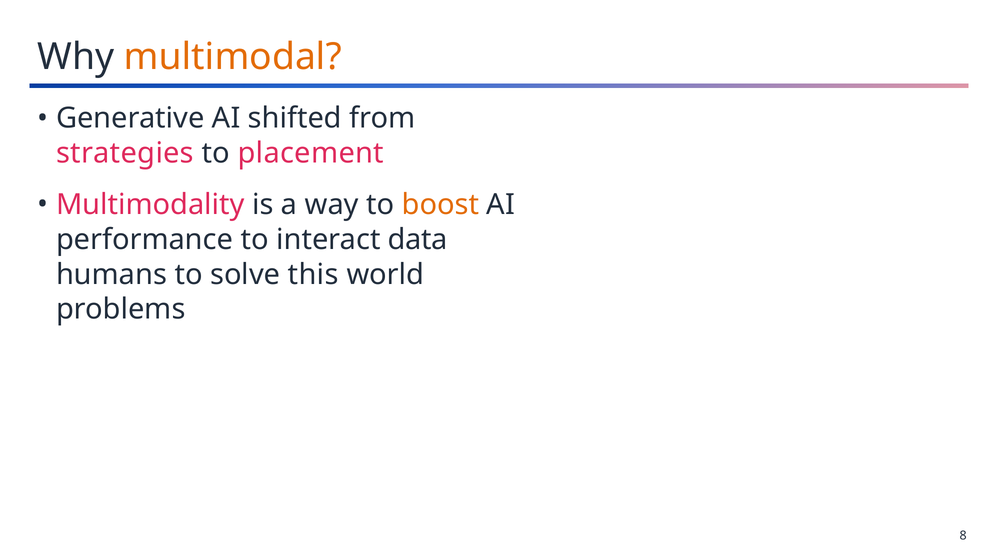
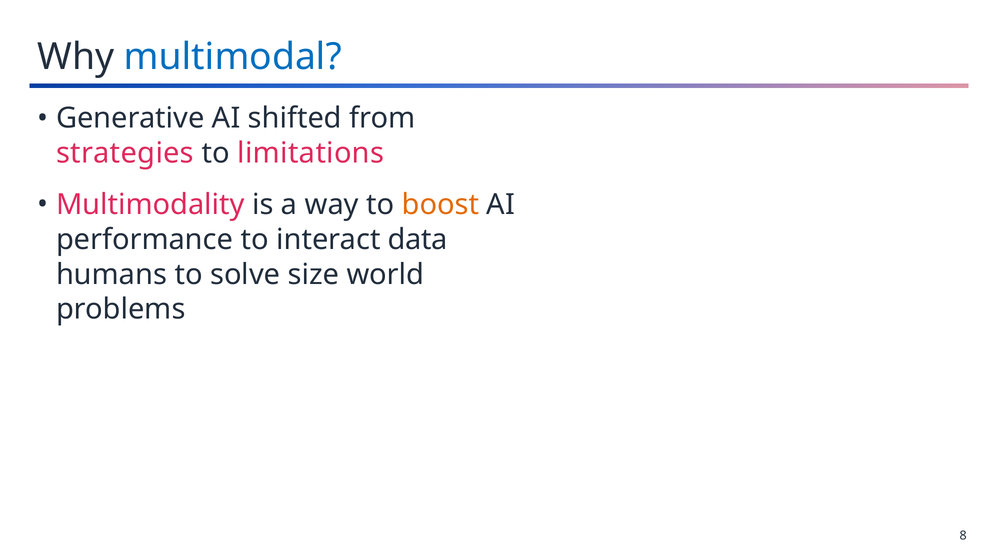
multimodal colour: orange -> blue (233, 57)
placement: placement -> limitations (311, 153)
this: this -> size (313, 275)
